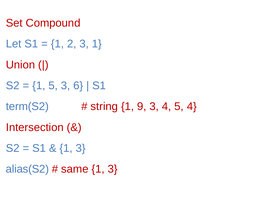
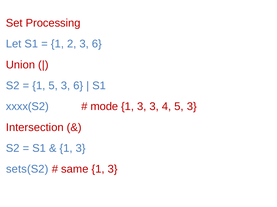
Compound: Compound -> Processing (53, 23)
2 3 1: 1 -> 6 (97, 44)
term(S2: term(S2 -> xxxx(S2 (27, 107)
string: string -> mode (104, 107)
9: 9 -> 3 (142, 107)
4 5 4: 4 -> 3 (192, 107)
alias(S2: alias(S2 -> sets(S2 (27, 170)
